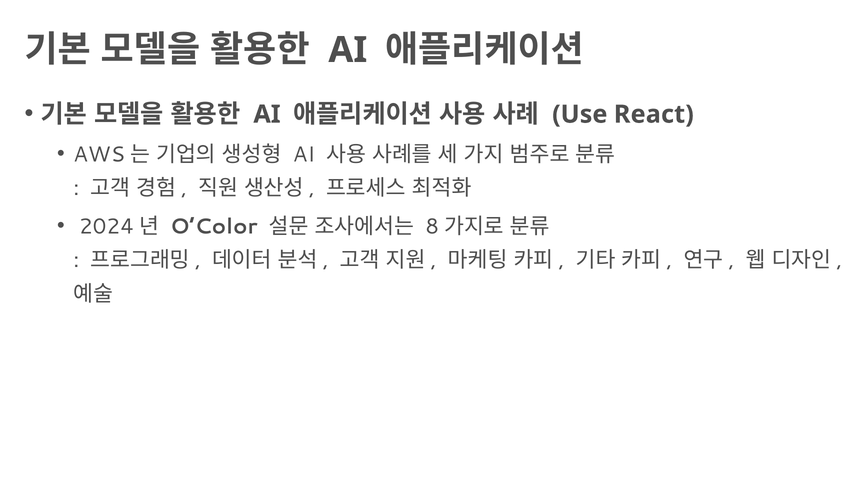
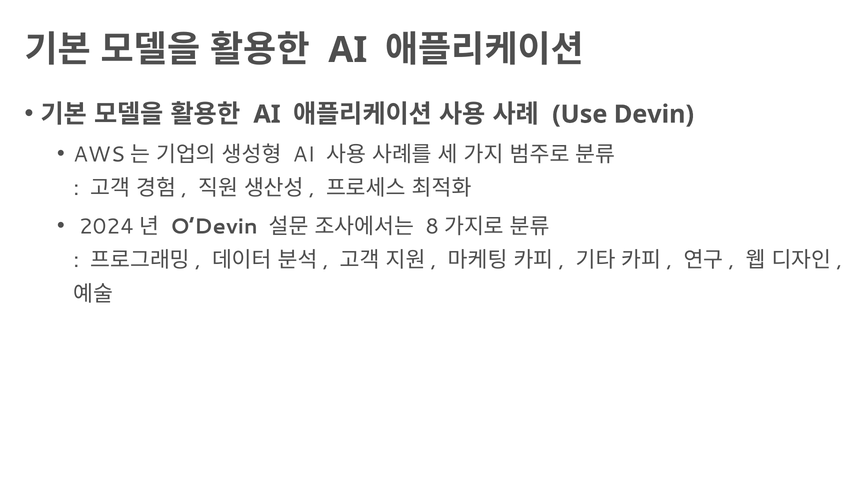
React: React -> Devin (654, 114)
O’Color: O’Color -> O’Devin (214, 226)
